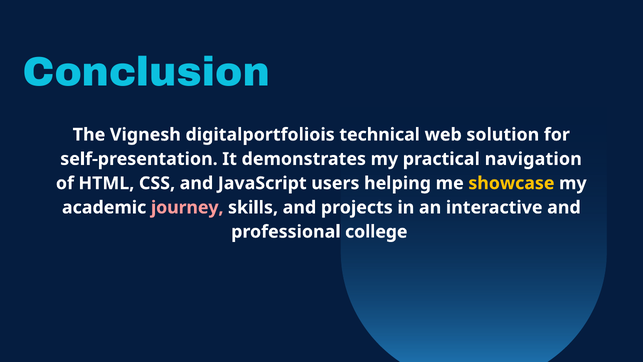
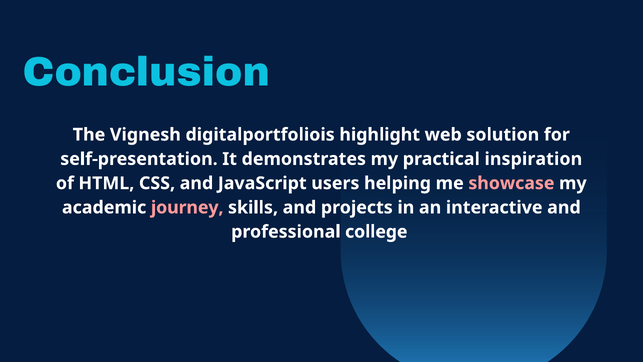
technical: technical -> highlight (380, 135)
navigation: navigation -> inspiration (533, 159)
showcase colour: yellow -> pink (511, 183)
